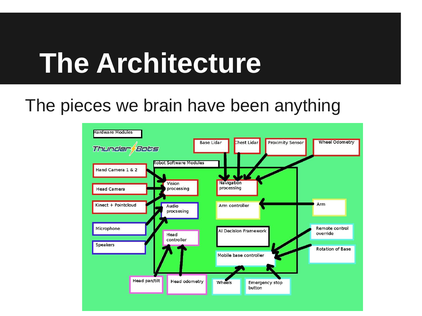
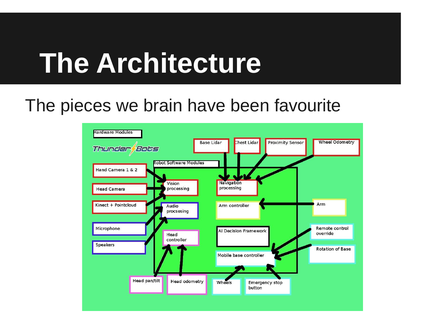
anything: anything -> favourite (308, 106)
